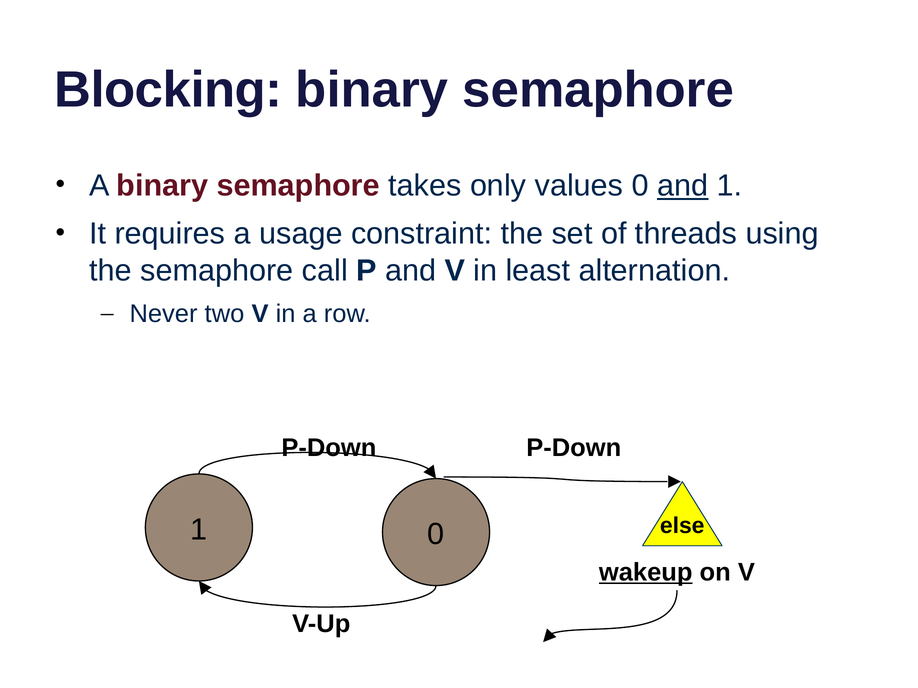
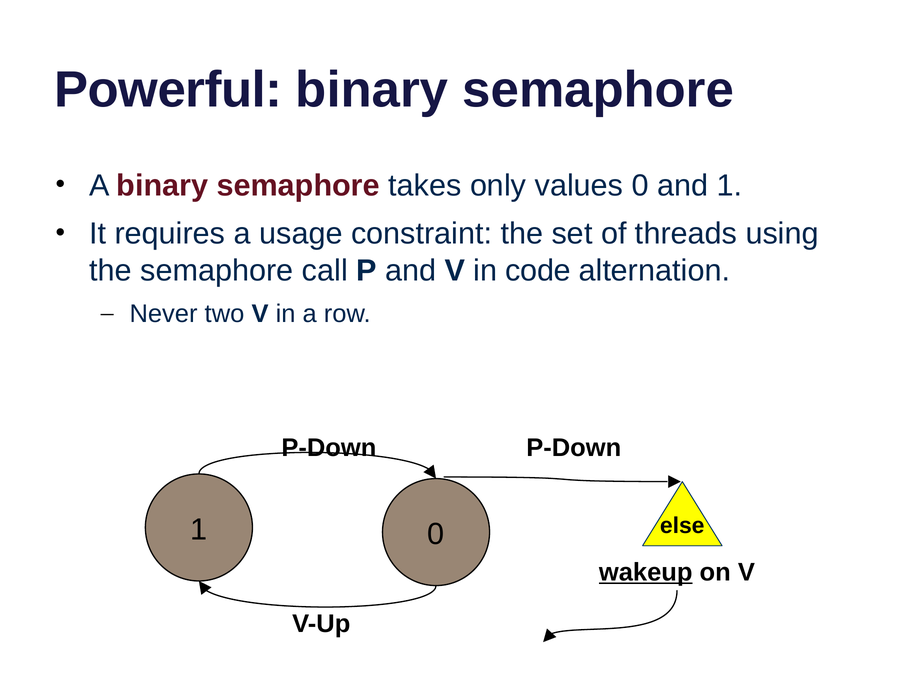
Blocking: Blocking -> Powerful (168, 90)
and underline: present -> none (683, 186)
least: least -> code (538, 271)
